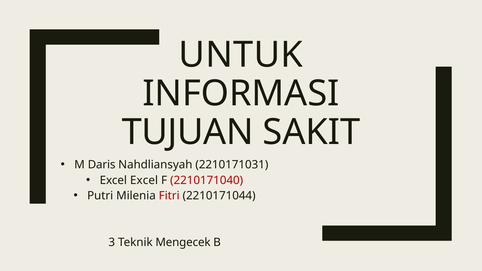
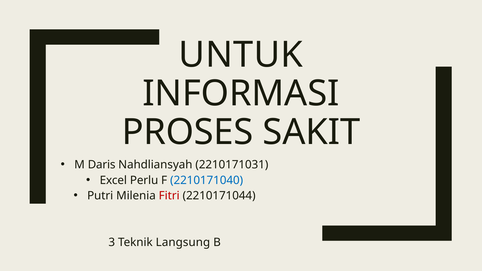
TUJUAN: TUJUAN -> PROSES (188, 132)
Excel Excel: Excel -> Perlu (144, 180)
2210171040 colour: red -> blue (207, 180)
Mengecek: Mengecek -> Langsung (183, 242)
